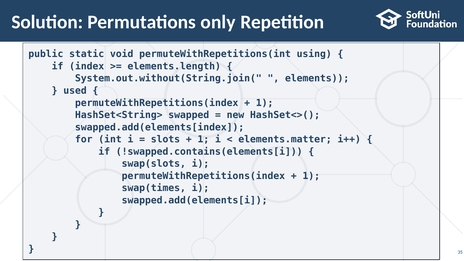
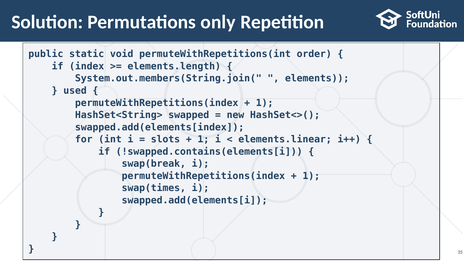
using: using -> order (314, 54)
System.out.without(String.join(: System.out.without(String.join( -> System.out.members(String.join( (168, 78)
elements.matter: elements.matter -> elements.linear (285, 139)
swap(slots: swap(slots -> swap(break (154, 164)
